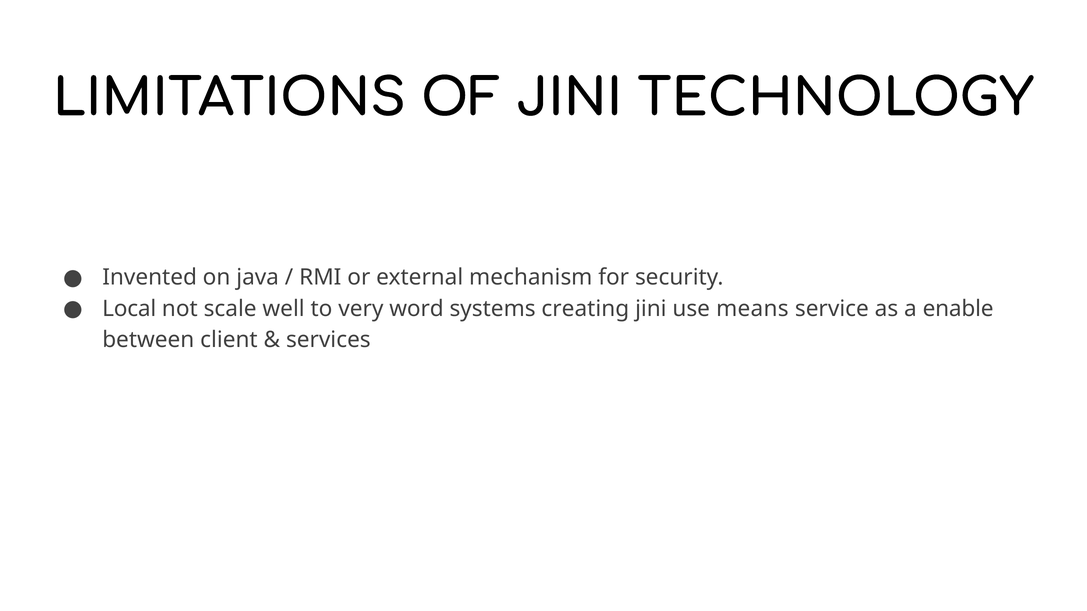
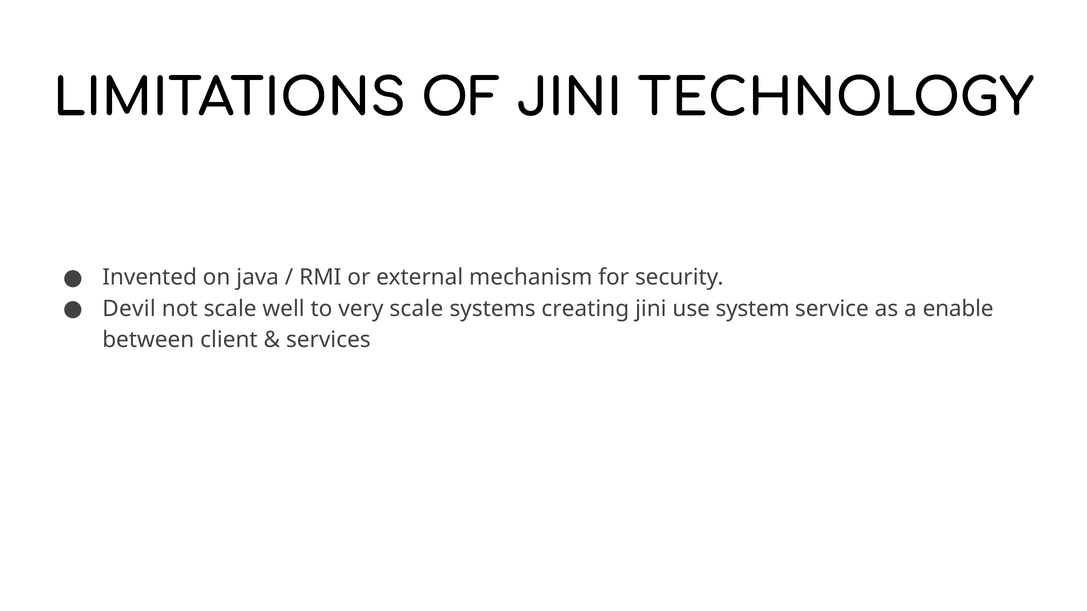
Local: Local -> Devil (129, 309)
very word: word -> scale (416, 309)
means: means -> system (753, 309)
